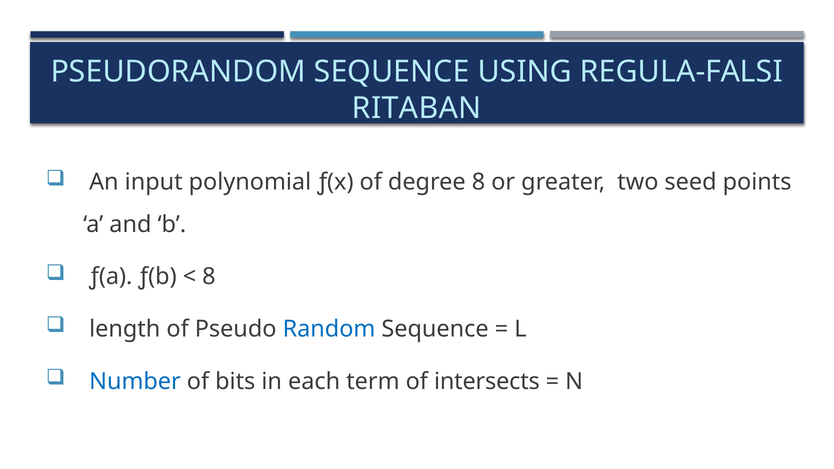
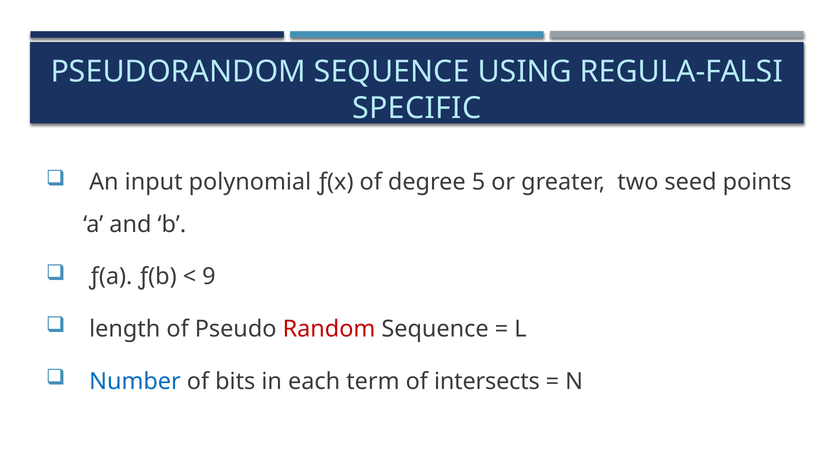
RITABAN: RITABAN -> SPECIFIC (417, 108)
degree 8: 8 -> 5 (479, 182)
8: 8 -> 9 (209, 277)
Random colour: blue -> red (329, 329)
